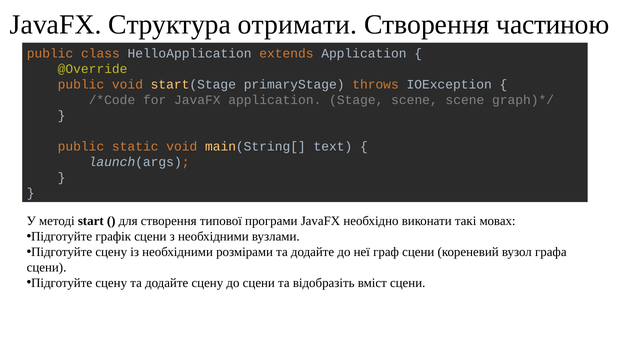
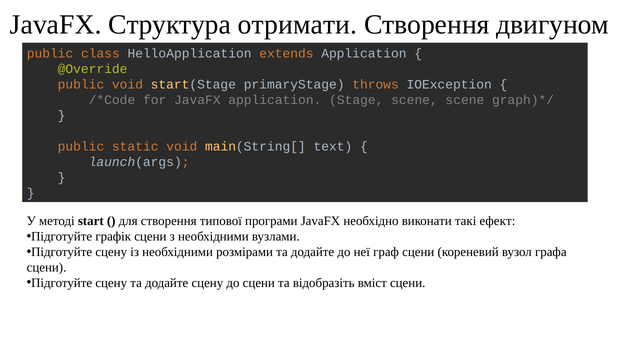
частиною: частиною -> двигуном (553, 25)
мовах: мовах -> ефект (497, 221)
